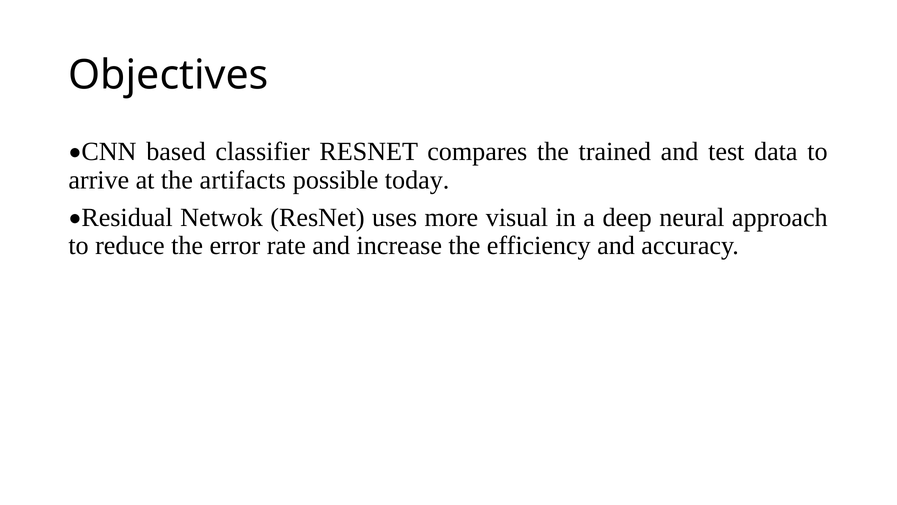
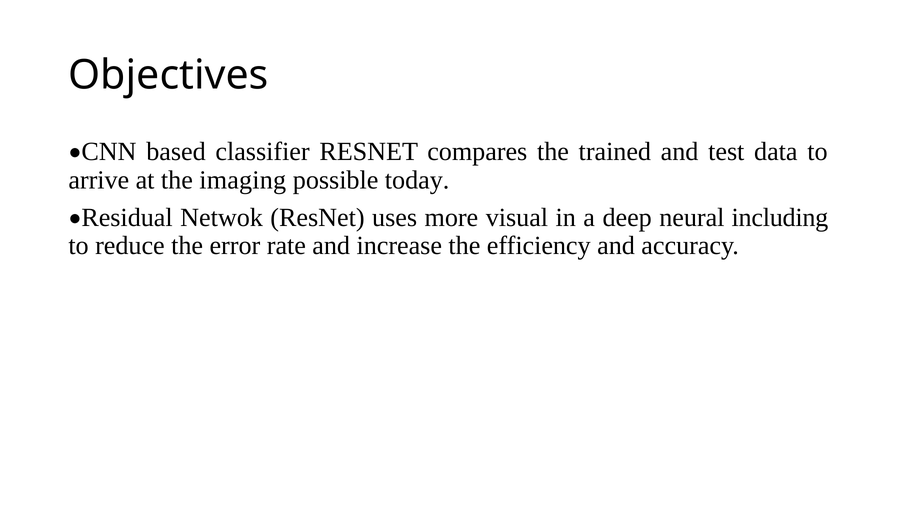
artifacts: artifacts -> imaging (243, 180)
approach: approach -> including (780, 217)
